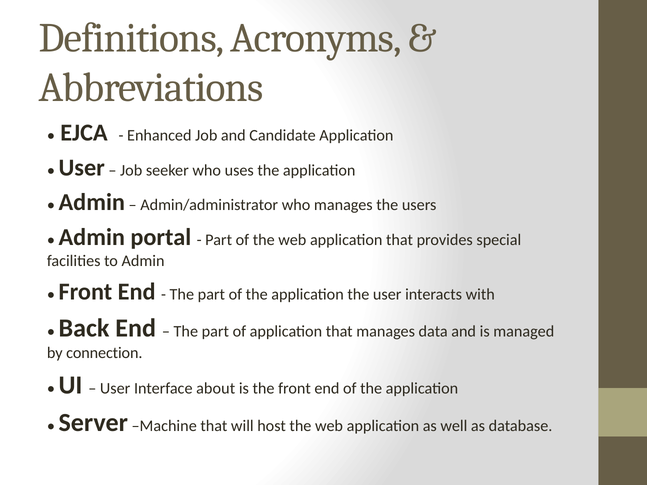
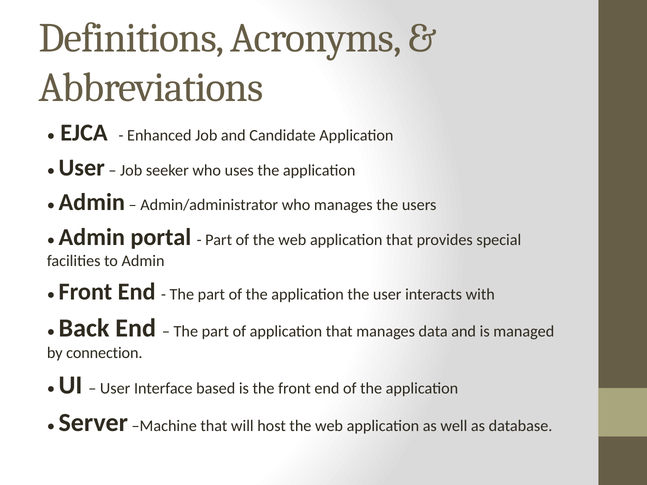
about: about -> based (216, 389)
